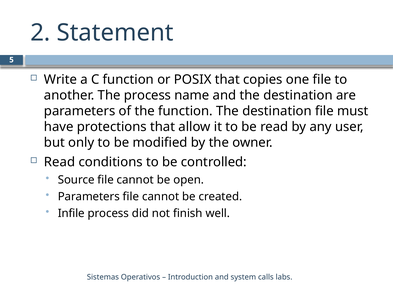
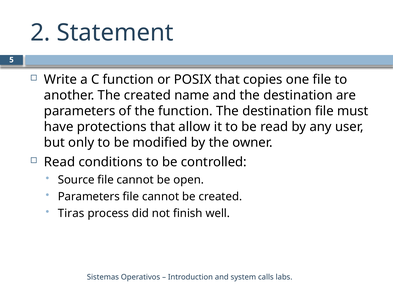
The process: process -> created (147, 95)
Infile: Infile -> Tiras (71, 213)
